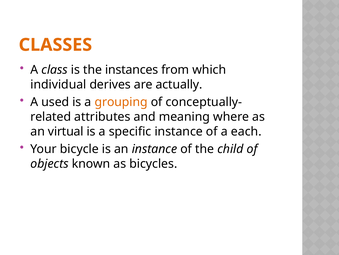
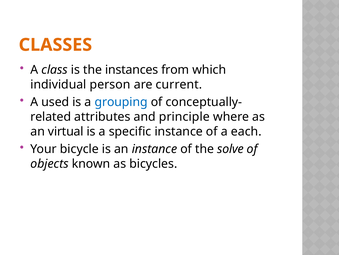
derives: derives -> person (110, 84)
actually: actually -> current (179, 84)
grouping colour: orange -> blue (121, 102)
meaning: meaning -> principle (184, 116)
child: child -> solve (230, 149)
